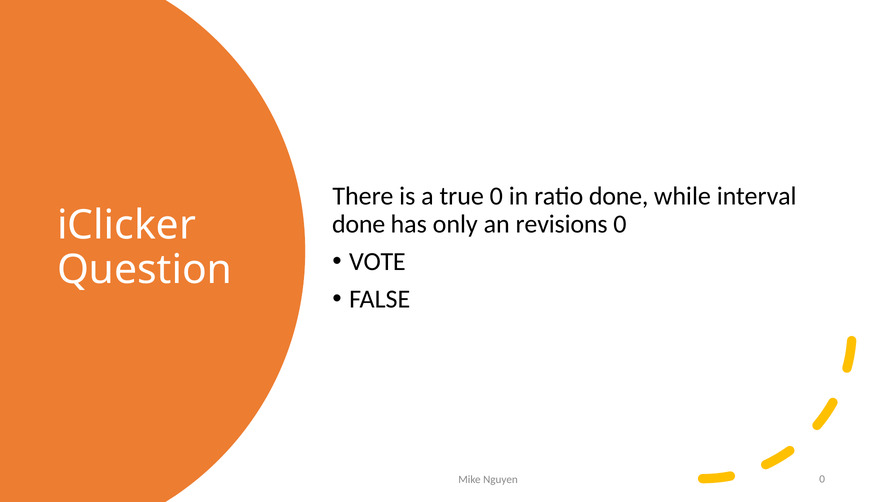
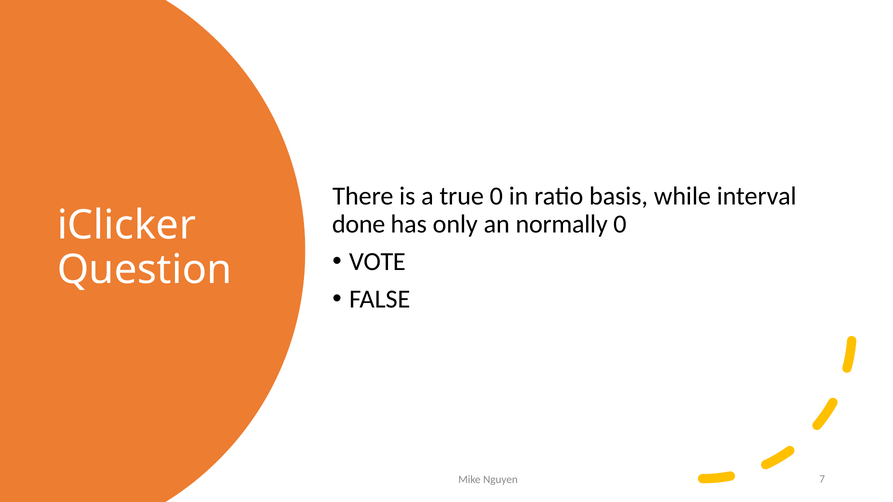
ratio done: done -> basis (619, 196)
revisions: revisions -> normally (562, 224)
Nguyen 0: 0 -> 7 (822, 480)
